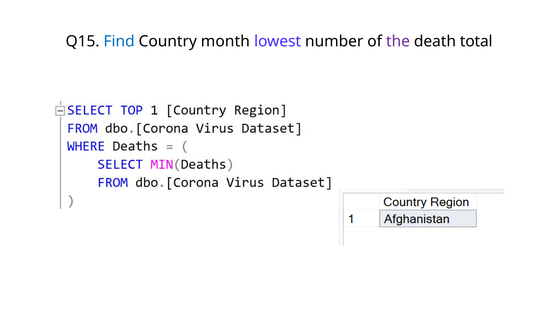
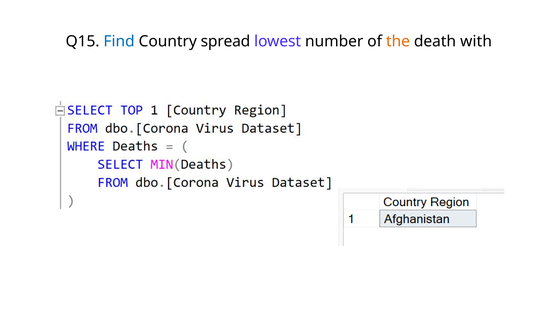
month: month -> spread (225, 41)
the colour: purple -> orange (398, 41)
total: total -> with (476, 41)
